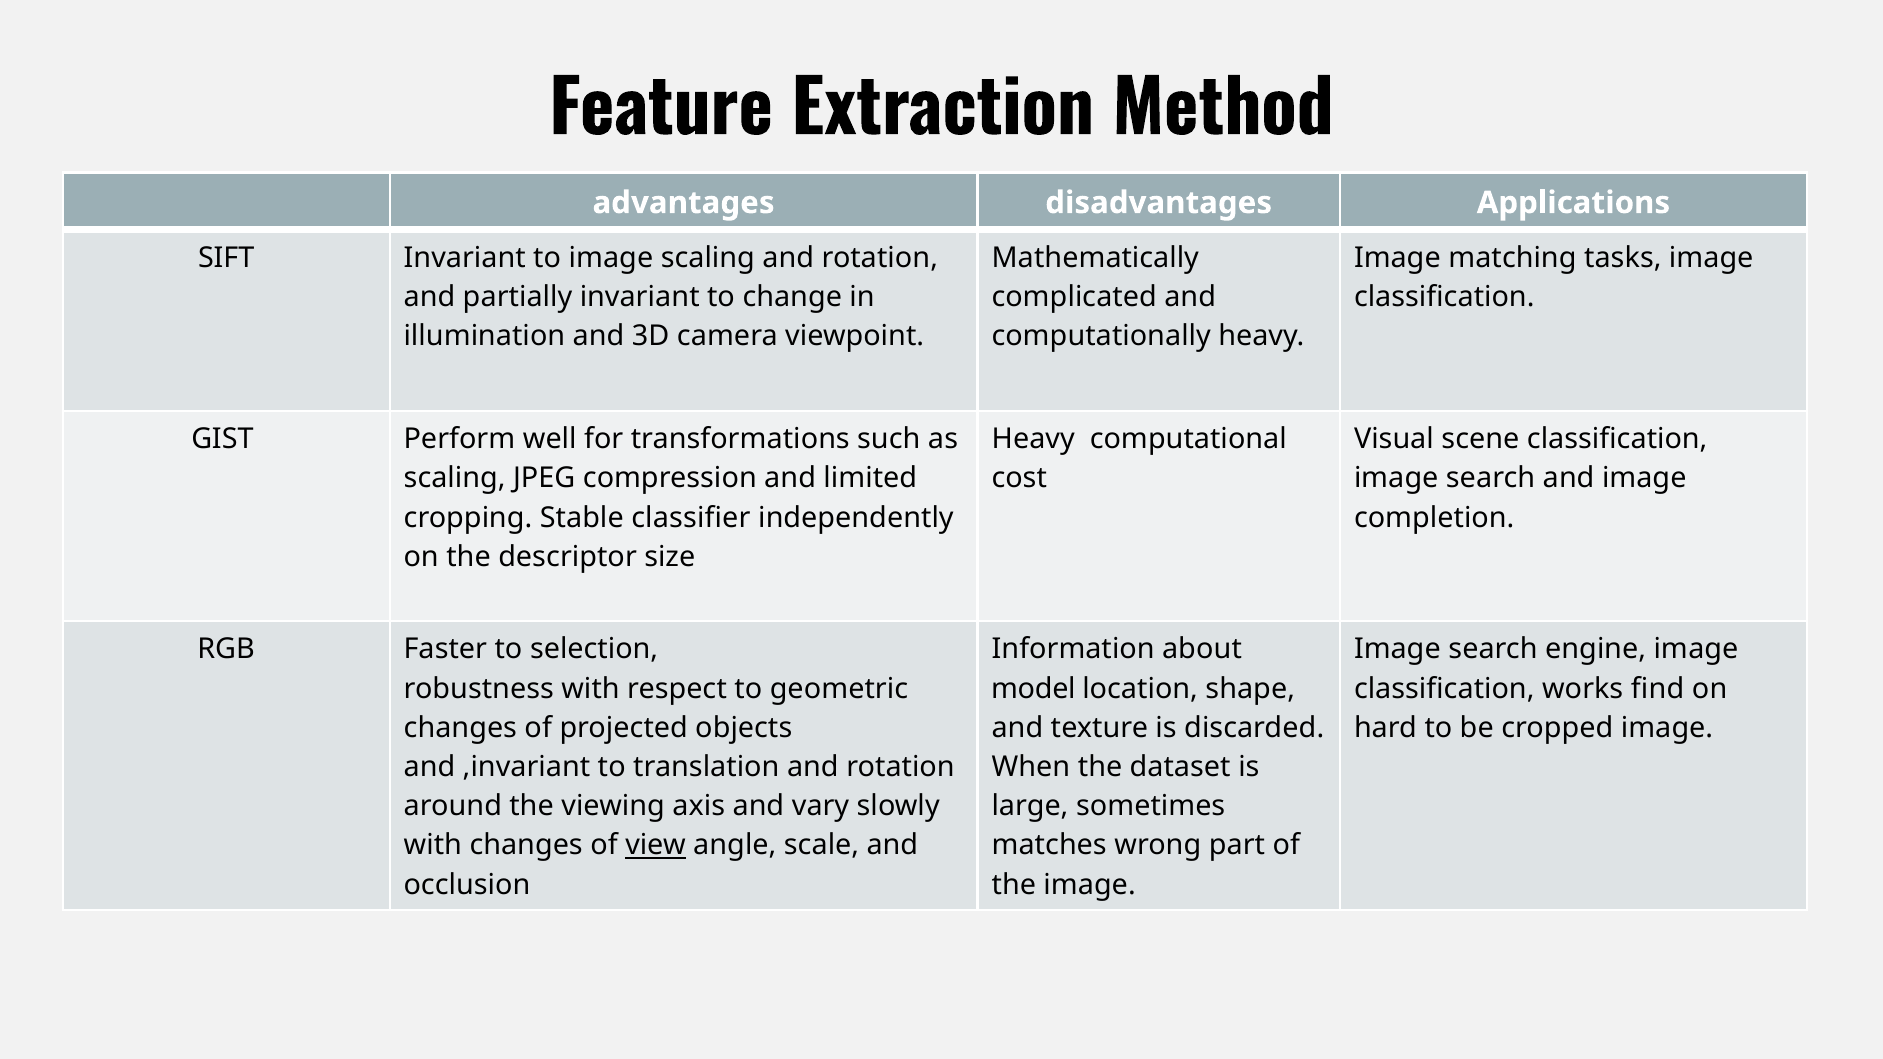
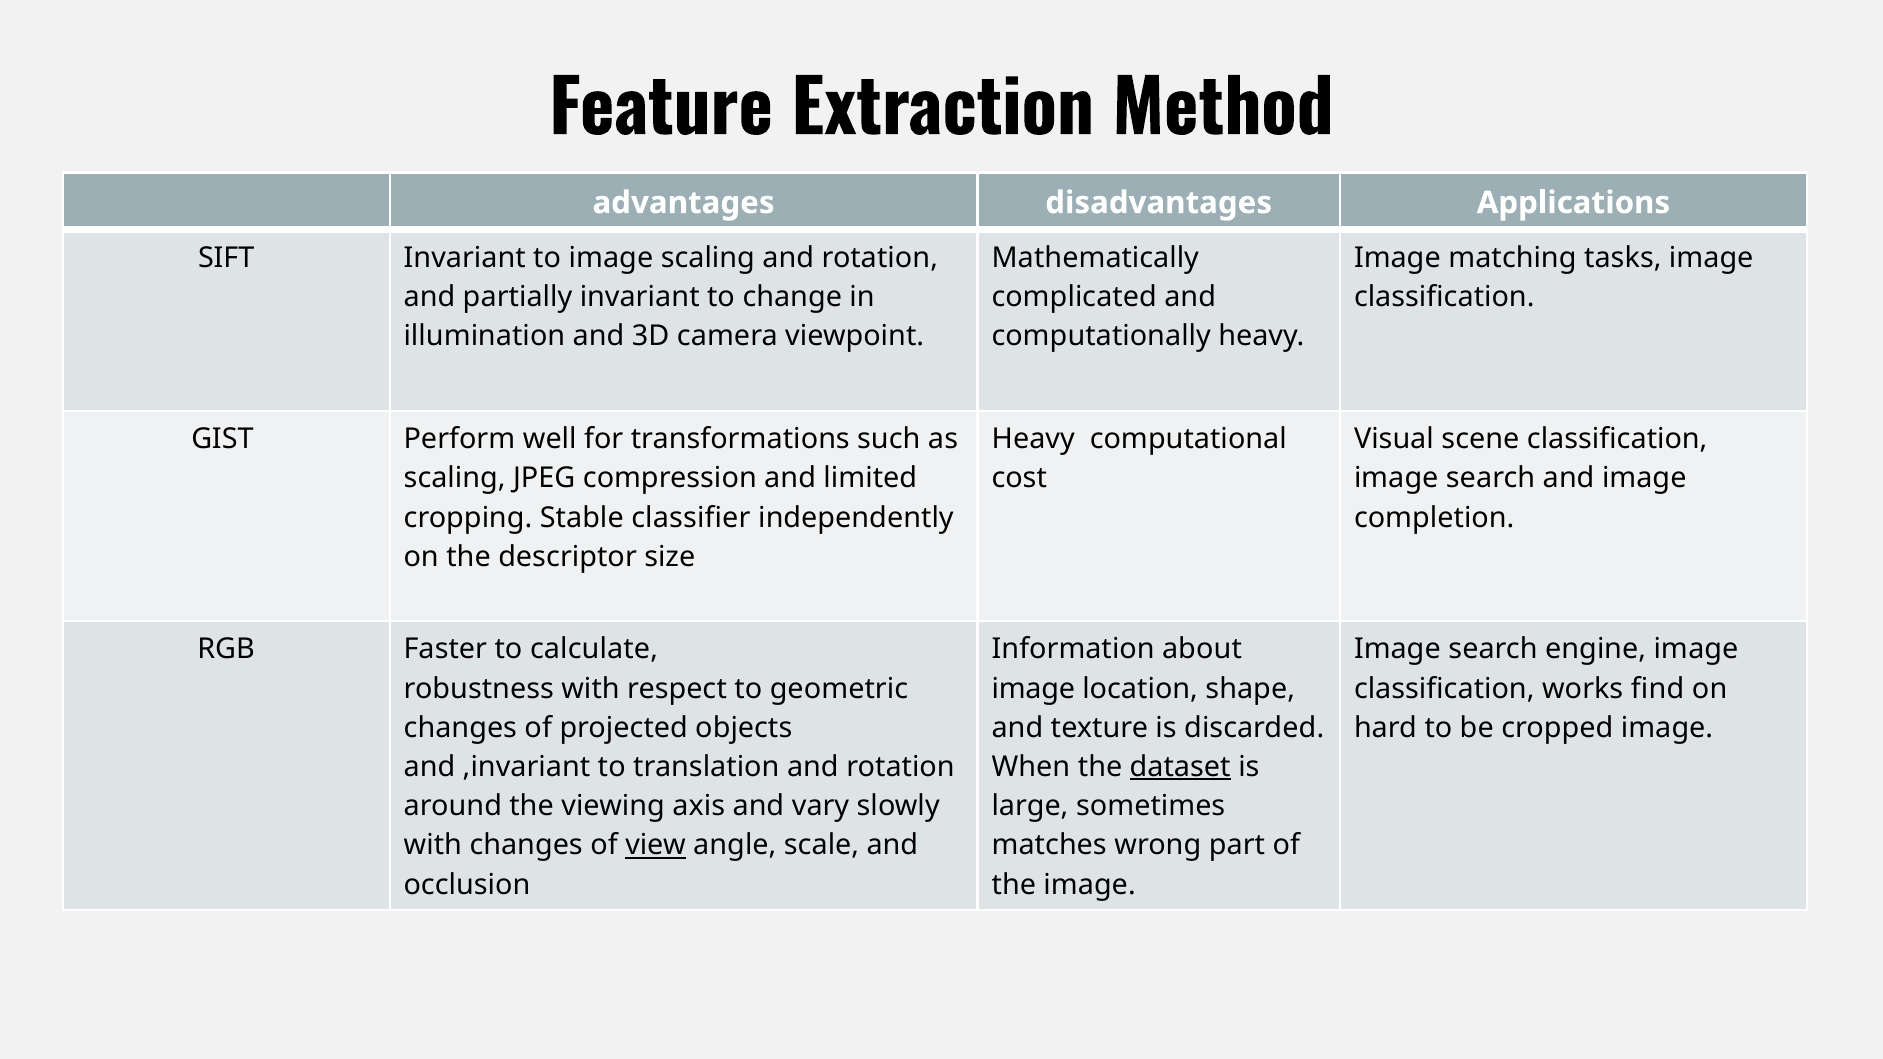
selection: selection -> calculate (594, 649)
model: model -> image (1033, 689)
dataset underline: none -> present (1180, 767)
